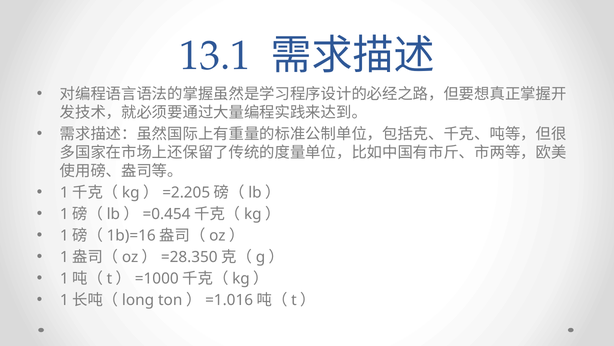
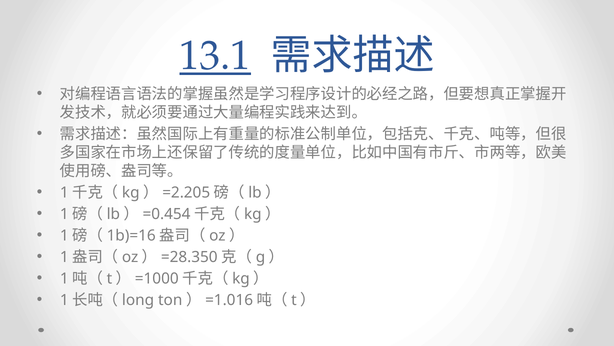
13.1 underline: none -> present (215, 56)
